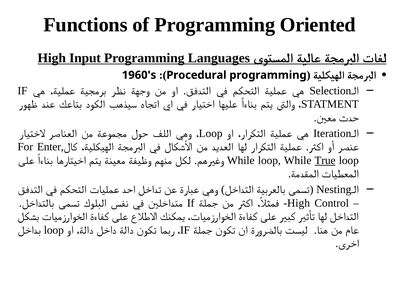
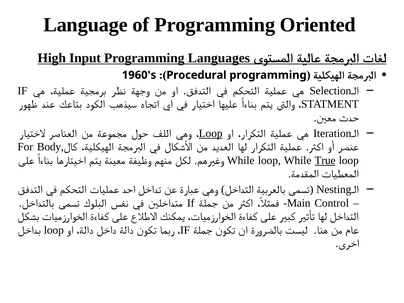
Functions: Functions -> Language (86, 25)
Loop underline: none -> present (211, 133)
Enter: Enter -> Body (50, 147)
High: High -> Main (299, 203)
